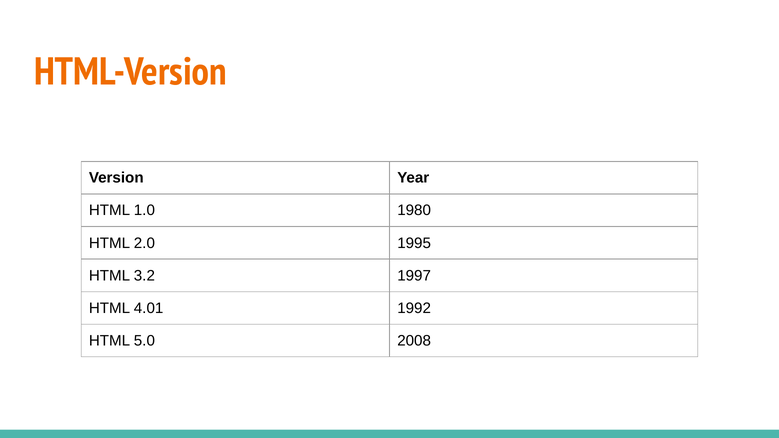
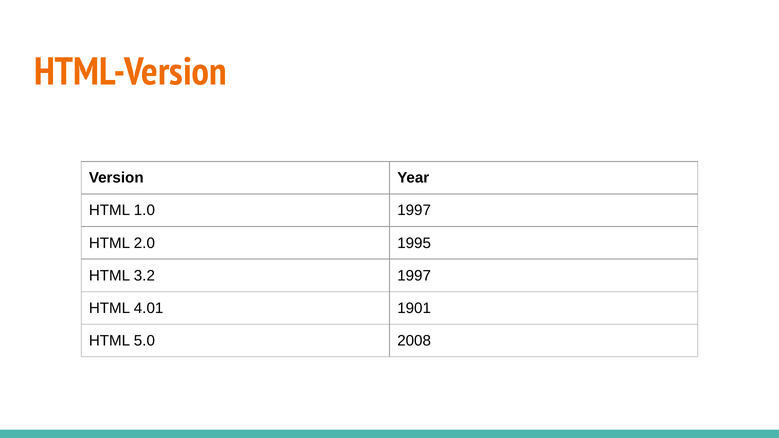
1.0 1980: 1980 -> 1997 (414, 211)
1992: 1992 -> 1901 (414, 308)
